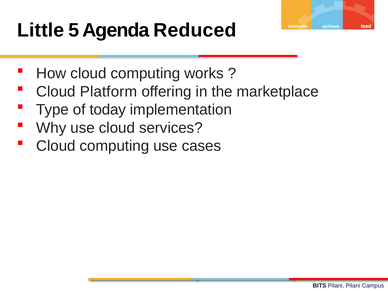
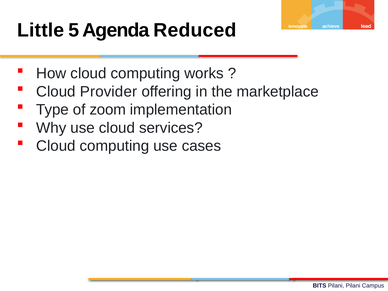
Platform: Platform -> Provider (108, 92)
today: today -> zoom (108, 110)
